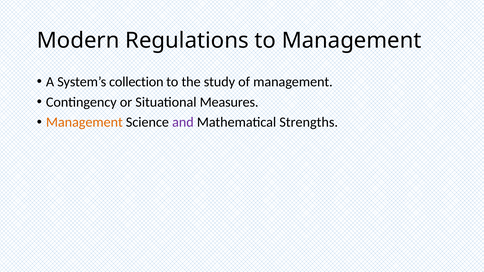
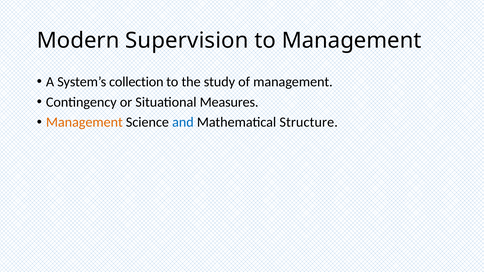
Regulations: Regulations -> Supervision (187, 41)
and colour: purple -> blue (183, 122)
Strengths: Strengths -> Structure (309, 122)
